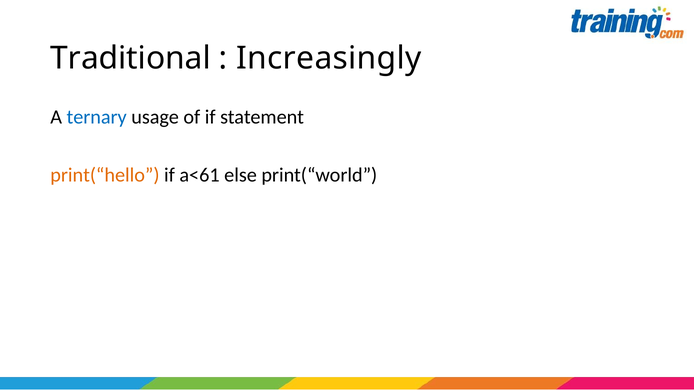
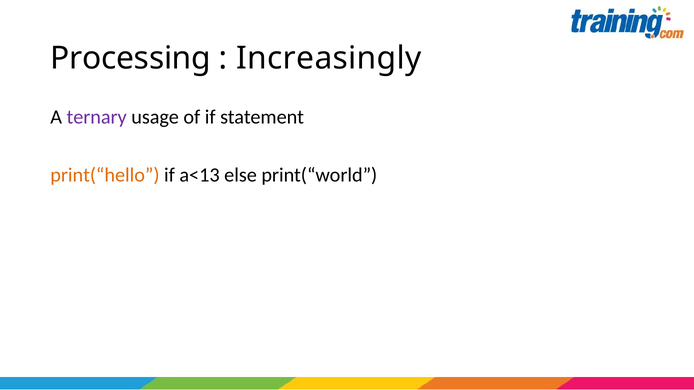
Traditional: Traditional -> Processing (131, 58)
ternary colour: blue -> purple (97, 117)
a<61: a<61 -> a<13 (200, 175)
